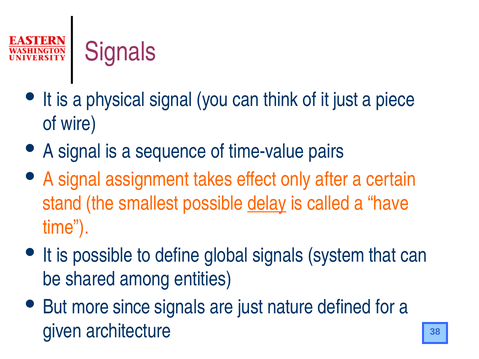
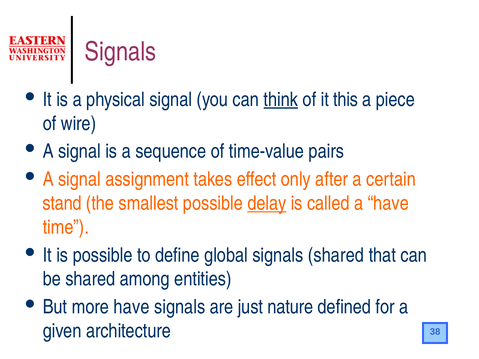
think underline: none -> present (281, 100)
it just: just -> this (346, 100)
signals system: system -> shared (336, 255)
more since: since -> have (131, 307)
